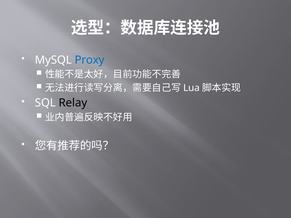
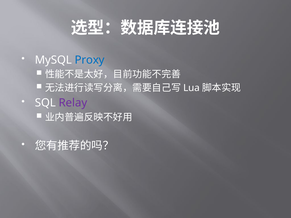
Relay colour: black -> purple (73, 103)
